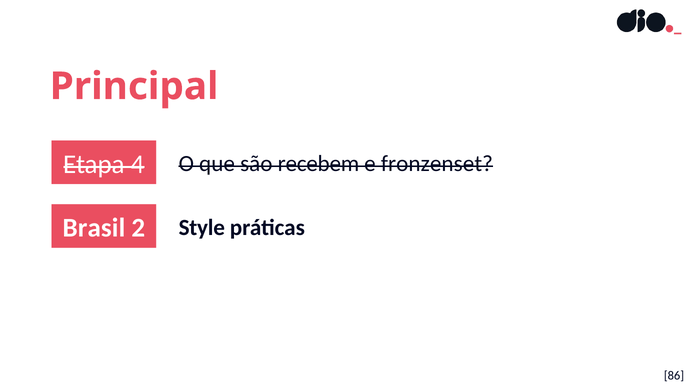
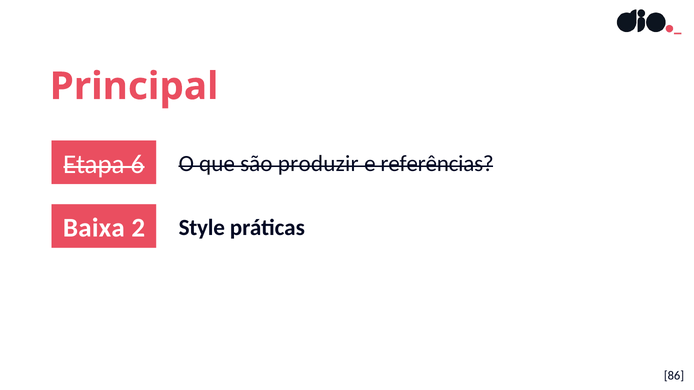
4: 4 -> 6 (138, 164)
recebem: recebem -> produzir (318, 164)
fronzenset: fronzenset -> referências (437, 164)
Brasil: Brasil -> Baixa (94, 228)
